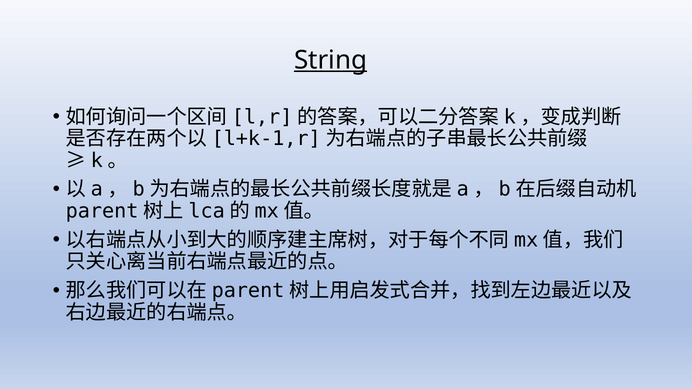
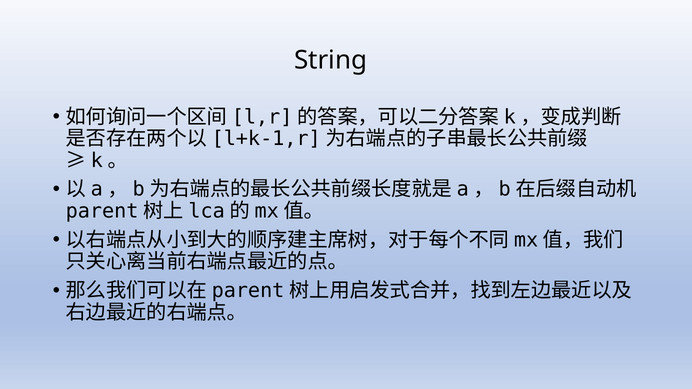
String underline: present -> none (331, 60)
